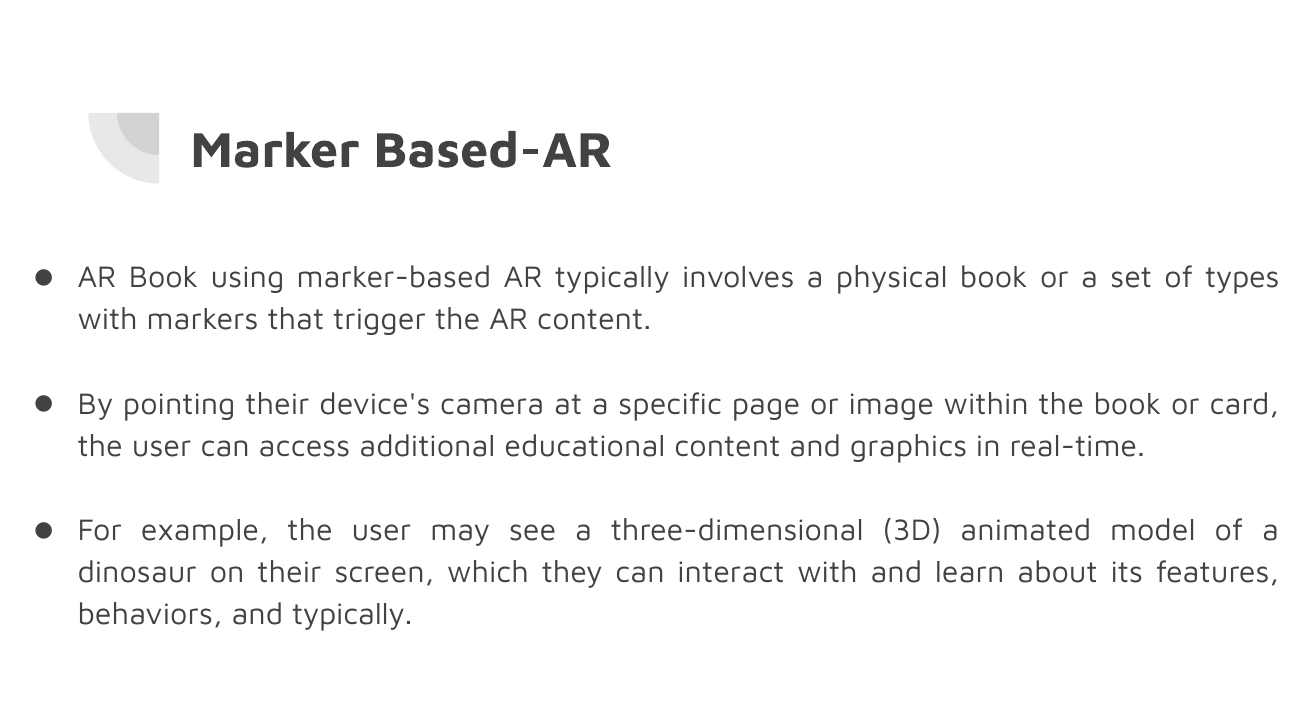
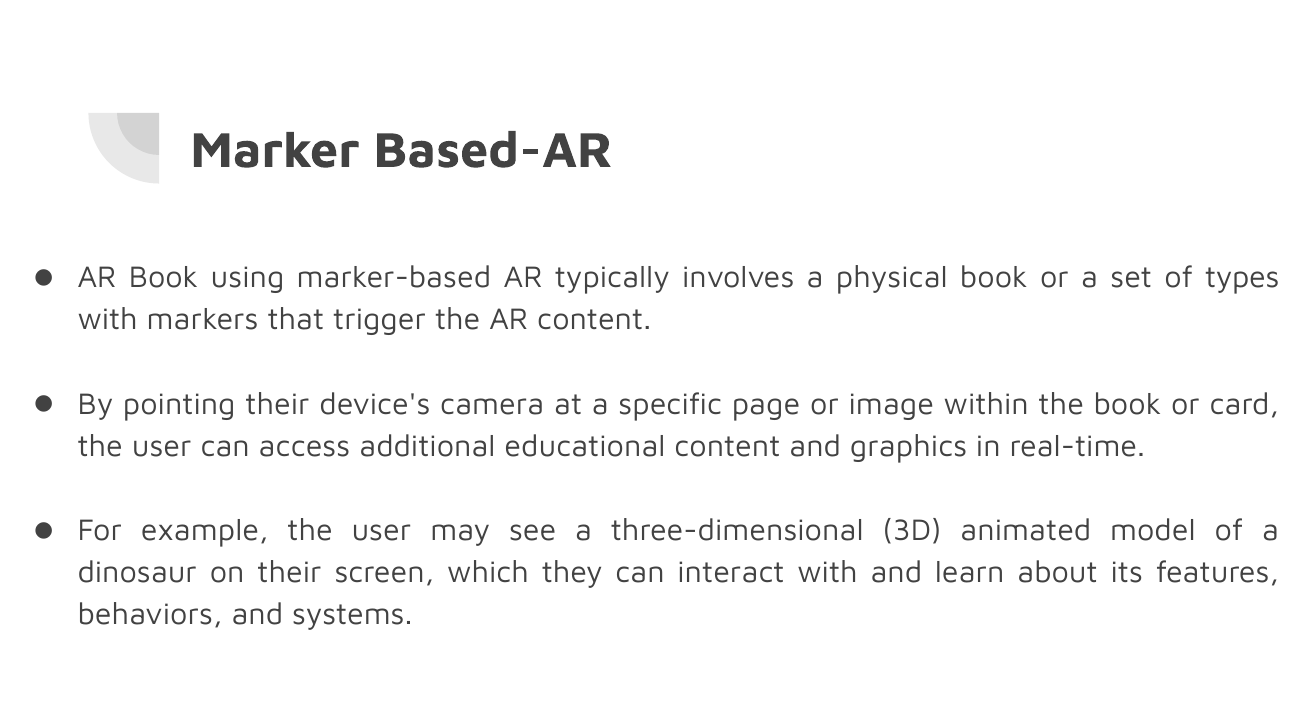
and typically: typically -> systems (352, 615)
